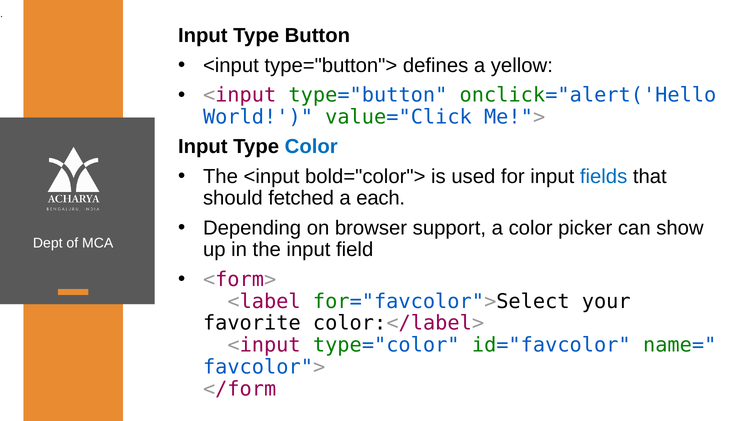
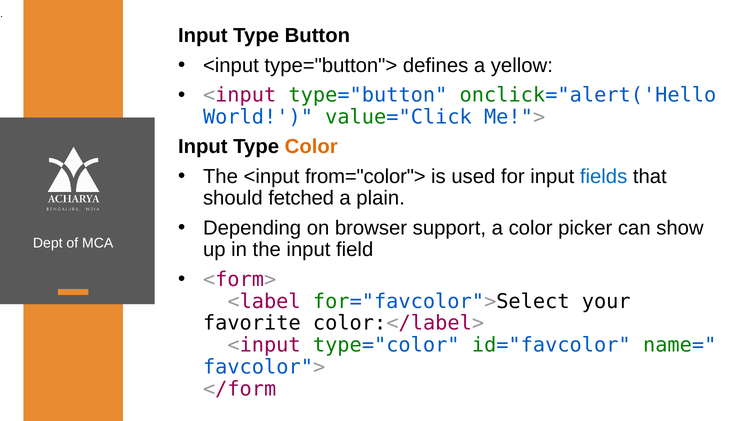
Color colour: blue -> orange (311, 147)
bold="color">: bold="color"> -> from="color"> (365, 176)
each: each -> plain (381, 198)
